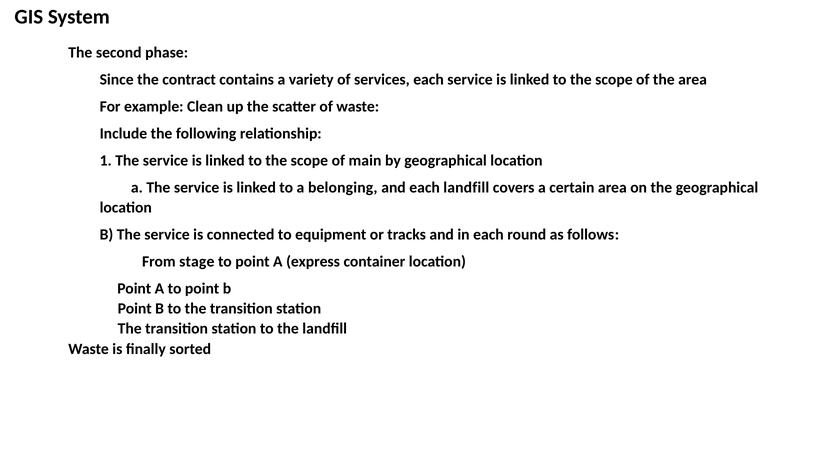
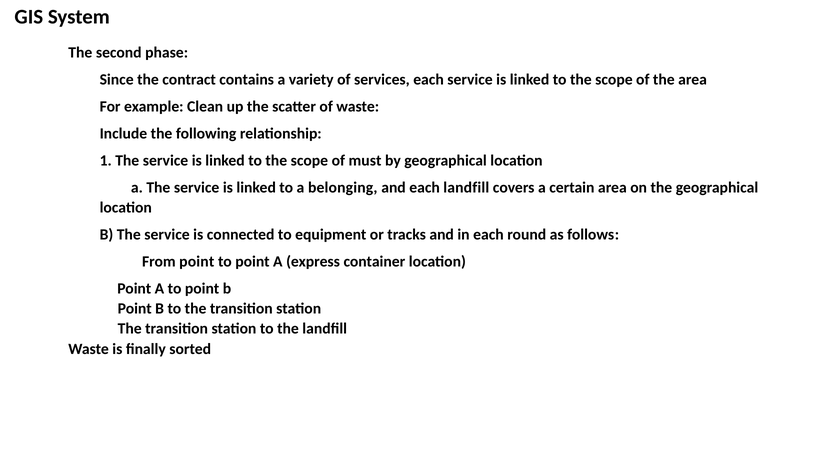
main: main -> must (365, 161)
From stage: stage -> point (197, 262)
